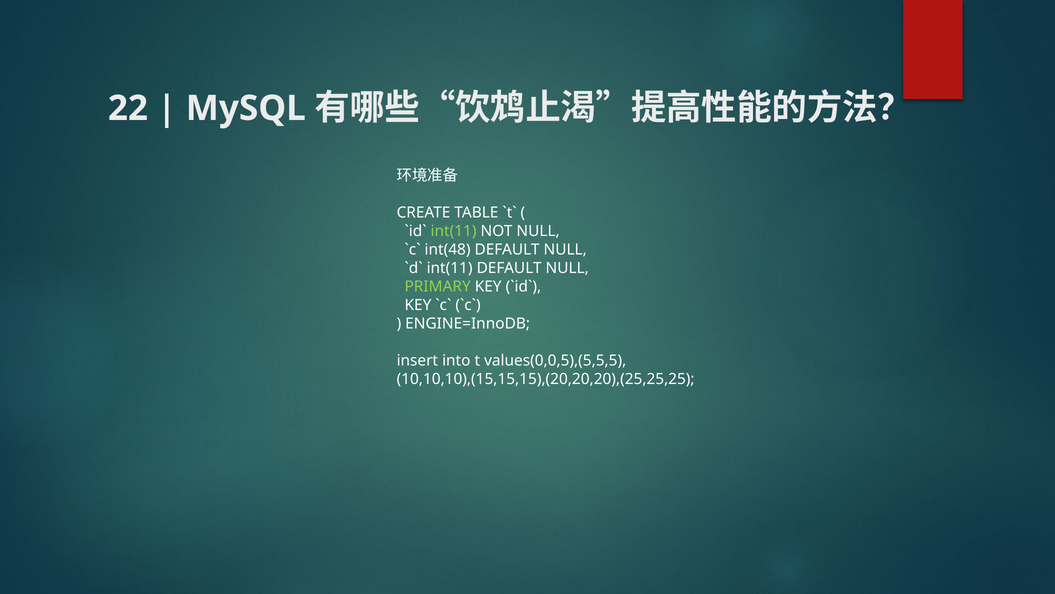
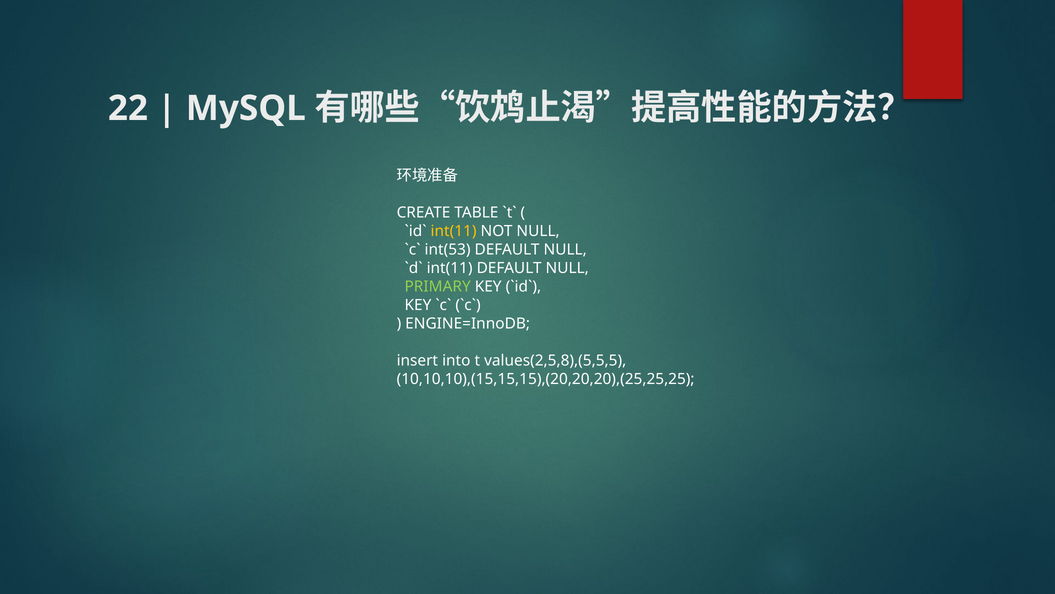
int(11 colour: light green -> yellow (454, 231)
int(48: int(48 -> int(53 (448, 249)
values(0,0,5),(5,5,5: values(0,0,5),(5,5,5 -> values(2,5,8),(5,5,5 (555, 360)
